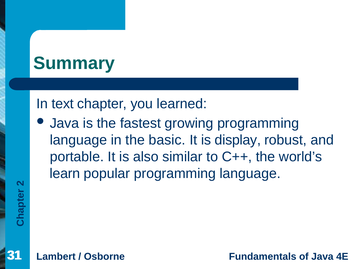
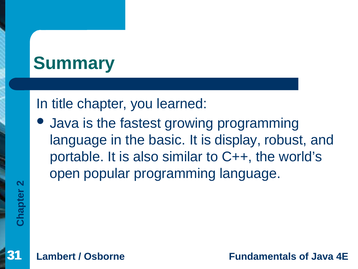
text: text -> title (63, 104)
learn: learn -> open (65, 173)
